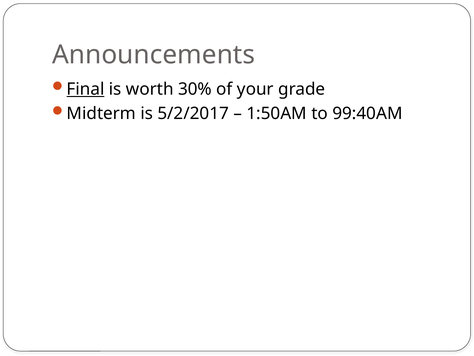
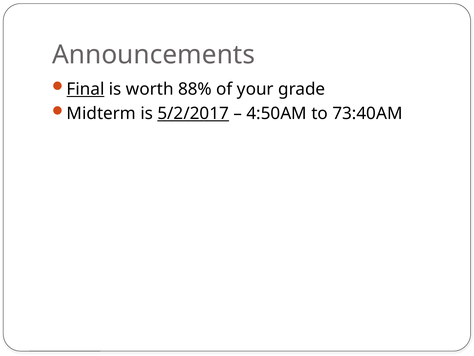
30%: 30% -> 88% (195, 89)
5/2/2017 underline: none -> present (193, 113)
1:50AM: 1:50AM -> 4:50AM (277, 113)
99:40AM: 99:40AM -> 73:40AM (367, 113)
